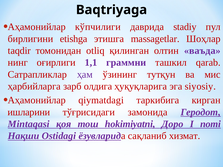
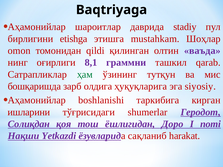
кўпчилиги: кўпчилиги -> шароитлар (98, 27)
massagetlar: massagetlar -> mustahkam (155, 39)
taqdir: taqdir -> omon (19, 51)
otliq: otliq -> qildi (95, 51)
1,1: 1,1 -> 8,1 (91, 63)
ҳам colour: purple -> green (85, 75)
ҳарбийларга: ҳарбийларга -> бошқаришда (34, 86)
qiymatdagi: qiymatdagi -> boshlanishi (101, 100)
замонида: замонида -> shumerlar (148, 112)
Mintaqasi: Mintaqasi -> Солиқдан (29, 124)
hokimiyatni: hokimiyatni -> ёшлигидан (130, 124)
Ostidagi: Ostidagi -> Yetkazdi (59, 136)
хизмат: хизмат -> harakat (185, 136)
